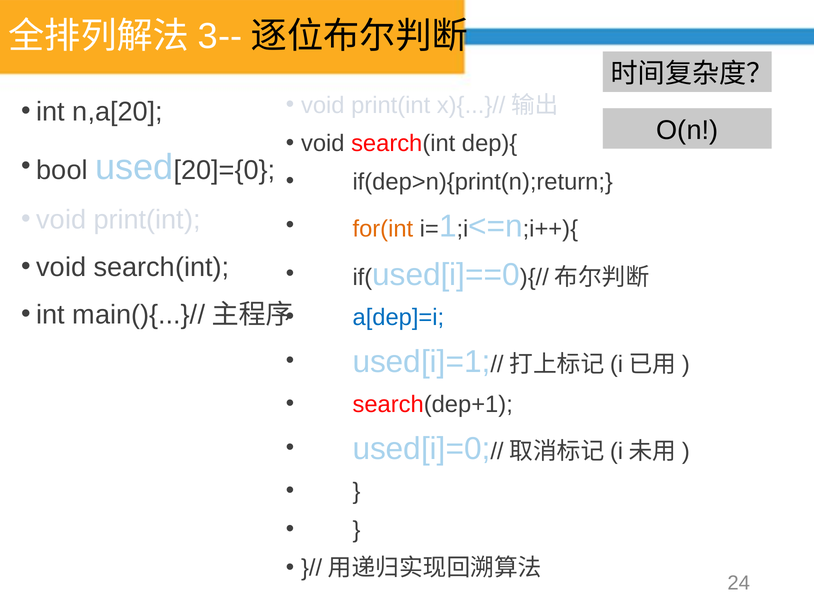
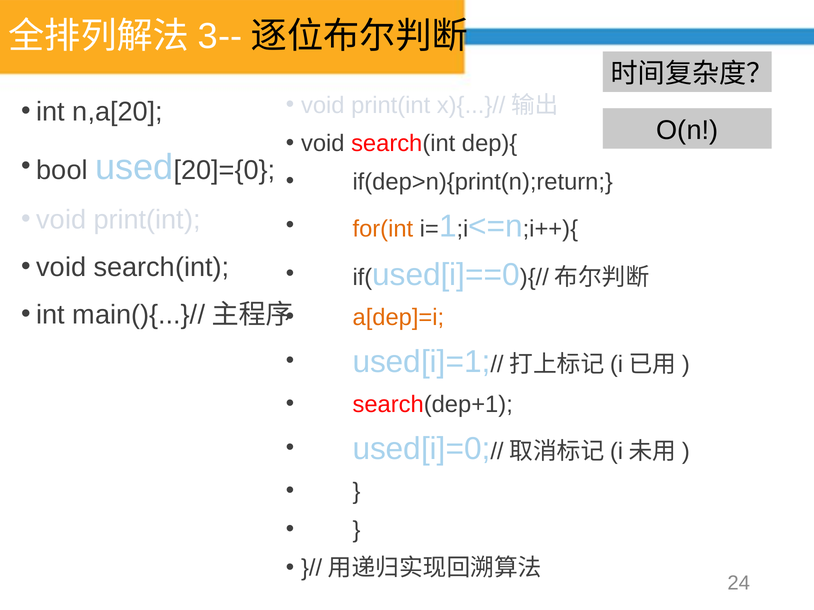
a[dep]=i colour: blue -> orange (398, 318)
